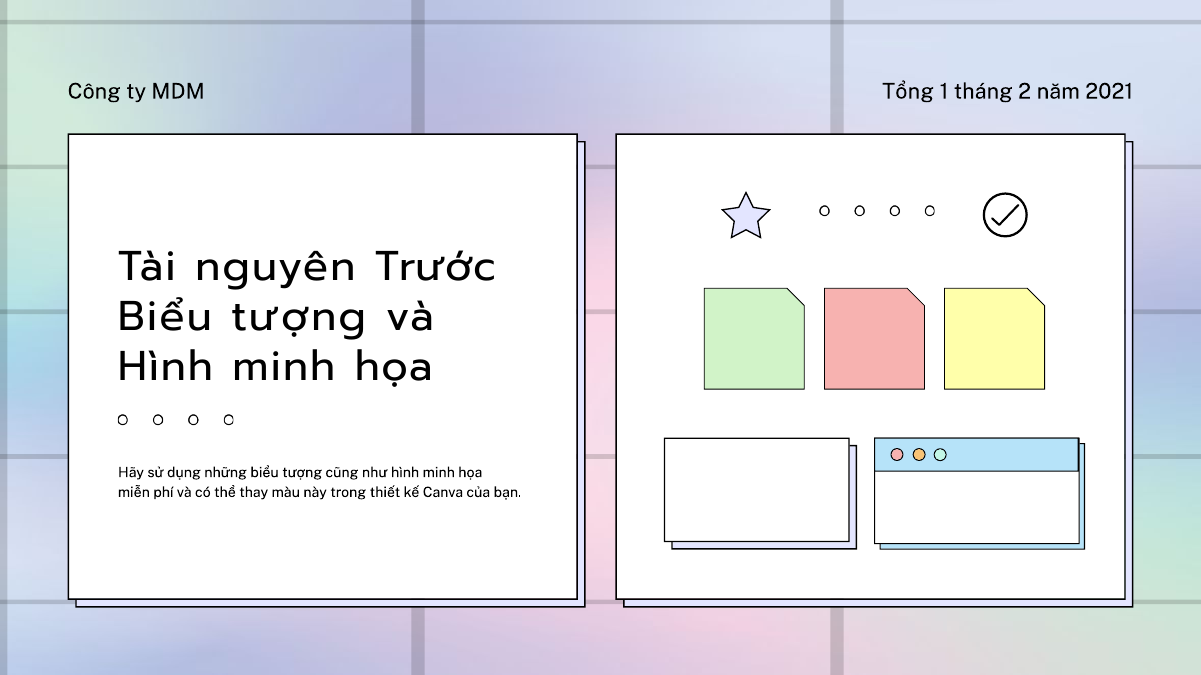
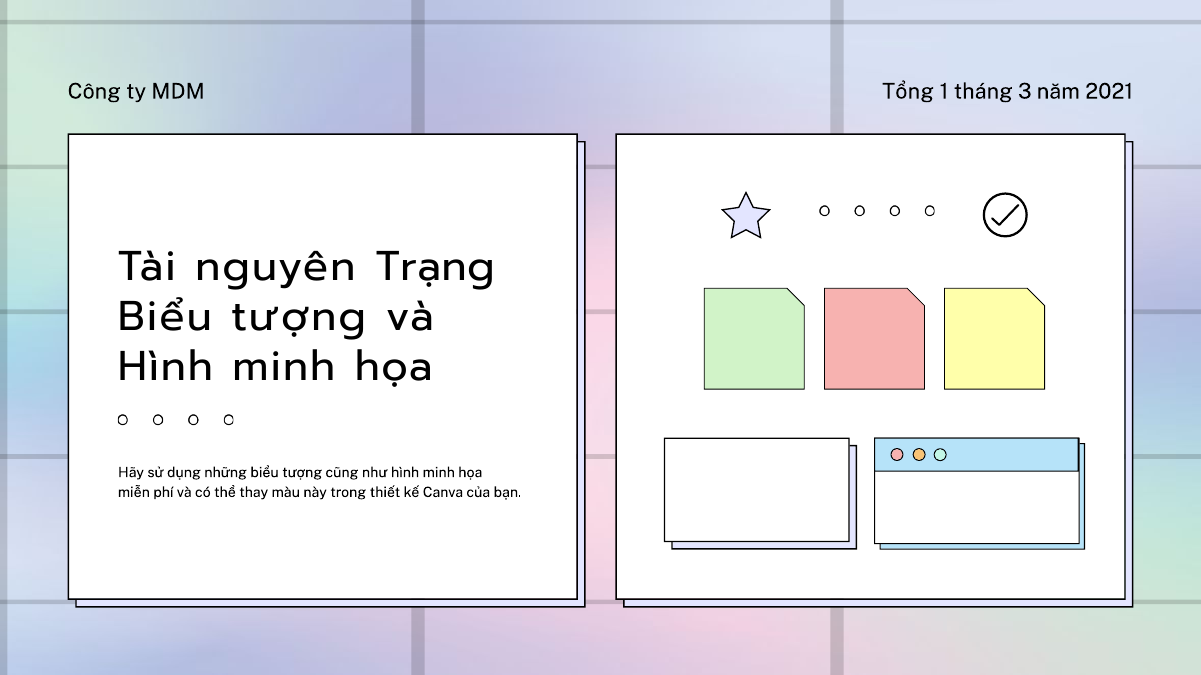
2: 2 -> 3 (1025, 91)
Trước: Trước -> Trạng (435, 267)
